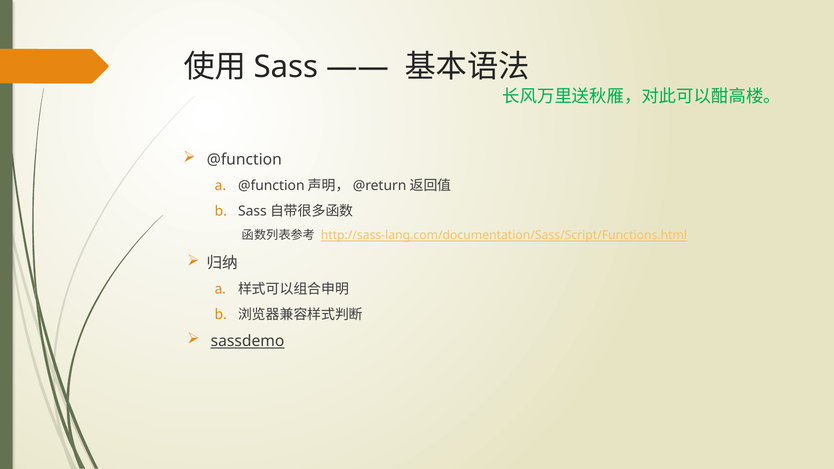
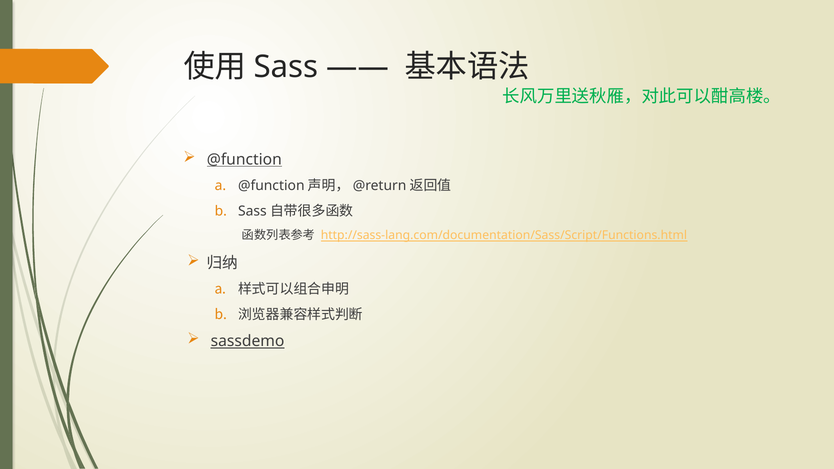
@function underline: none -> present (244, 160)
